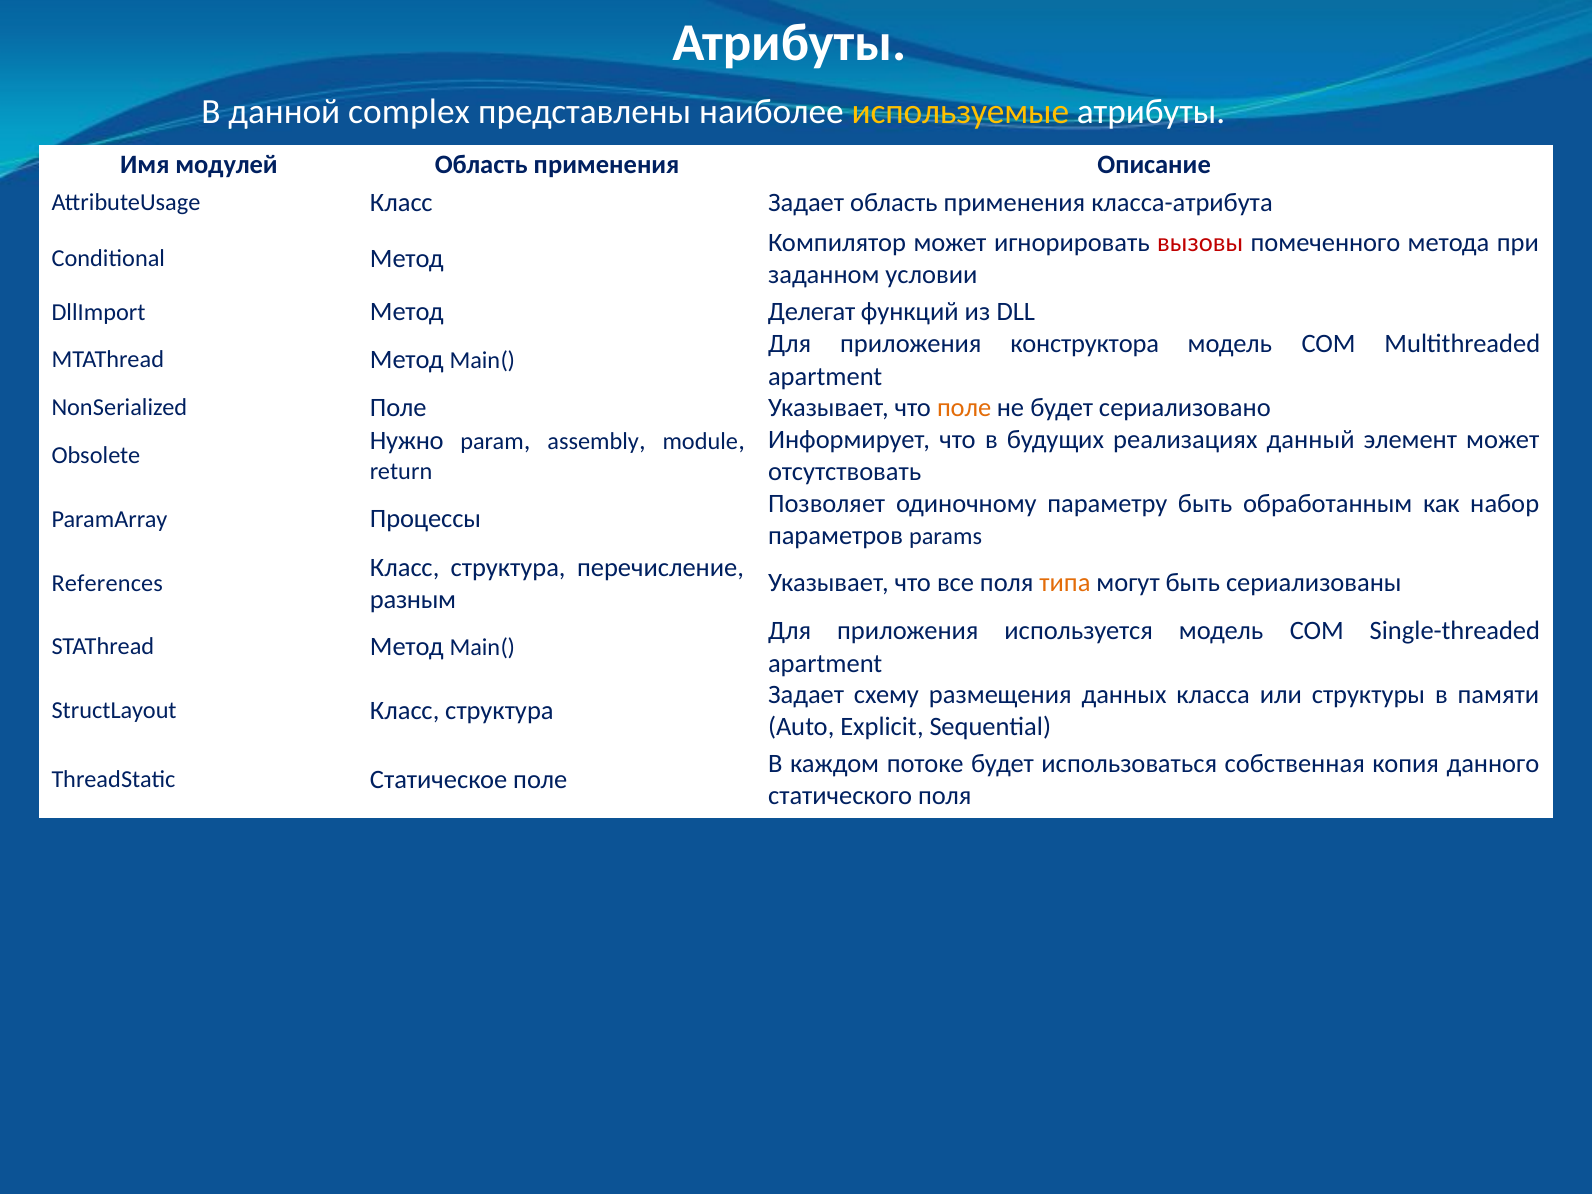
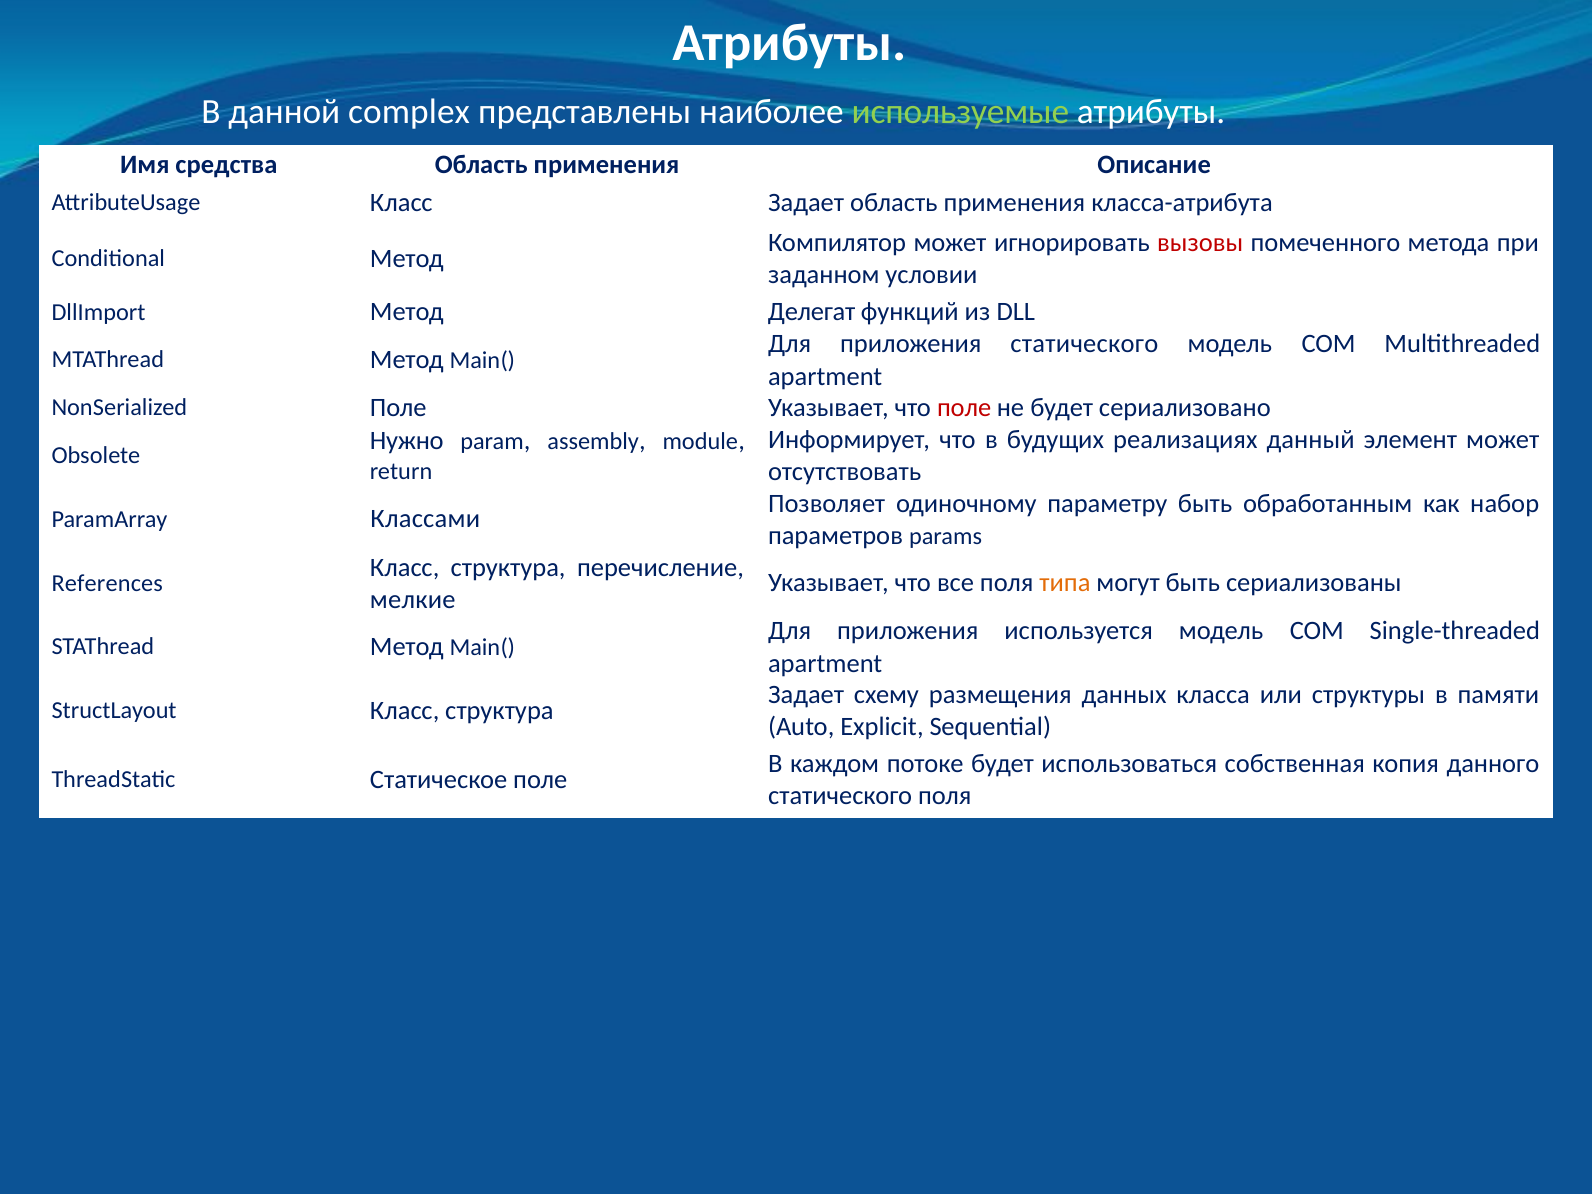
используемые colour: yellow -> light green (960, 111)
модулей: модулей -> средства (226, 165)
приложения конструктора: конструктора -> статического (1084, 344)
поле colour: orange -> red (964, 408)
Процессы: Процессы -> Классами (425, 519)
разным: разным -> мелкие (413, 600)
